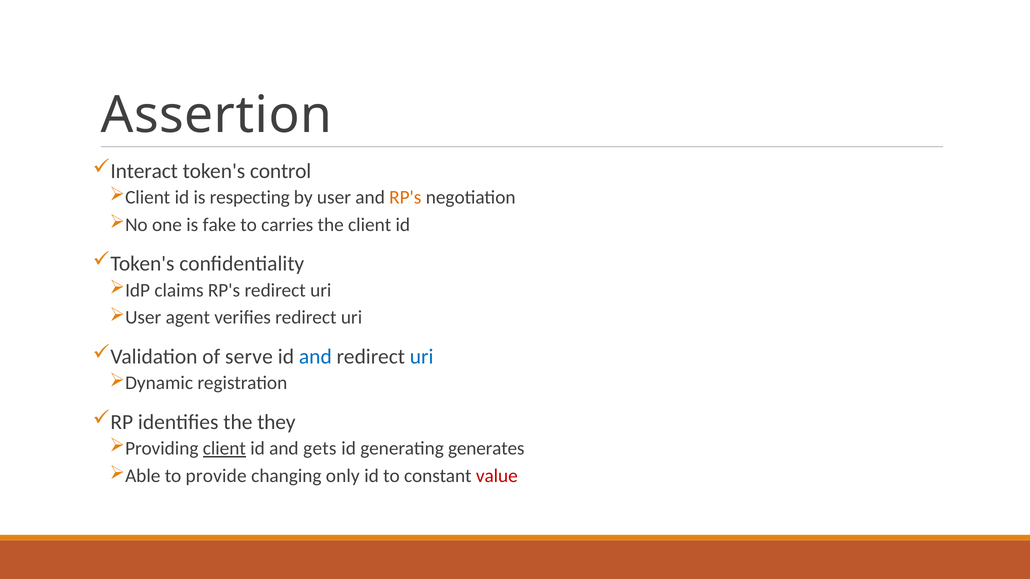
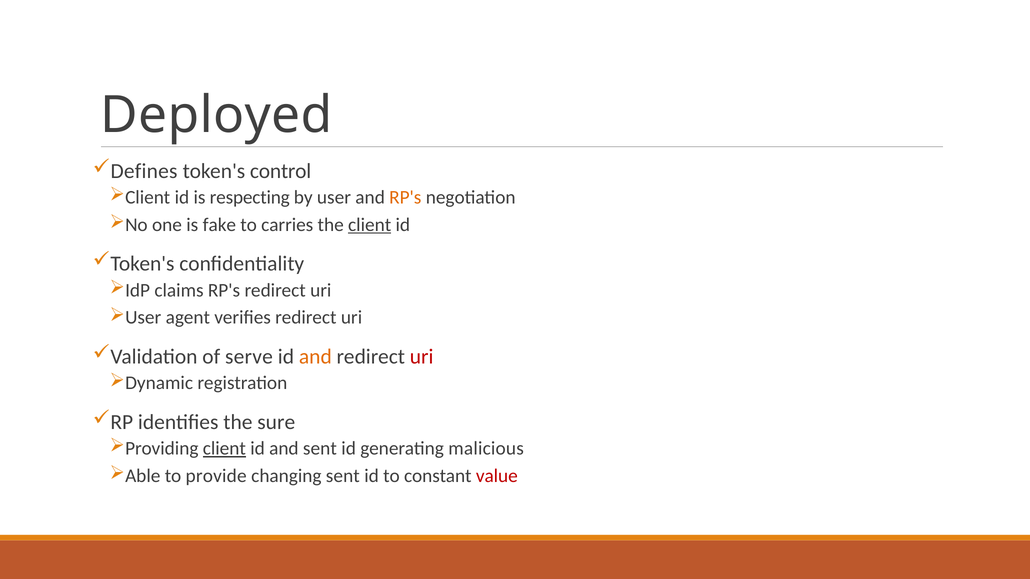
Assertion: Assertion -> Deployed (216, 115)
Interact: Interact -> Defines (144, 171)
client underline: none -> present (370, 225)
and colour: blue -> orange (315, 357)
uri colour: blue -> red (422, 357)
they: they -> sure (276, 422)
and gets: gets -> sent (320, 449)
generates: generates -> malicious (486, 449)
changing only: only -> sent (343, 476)
